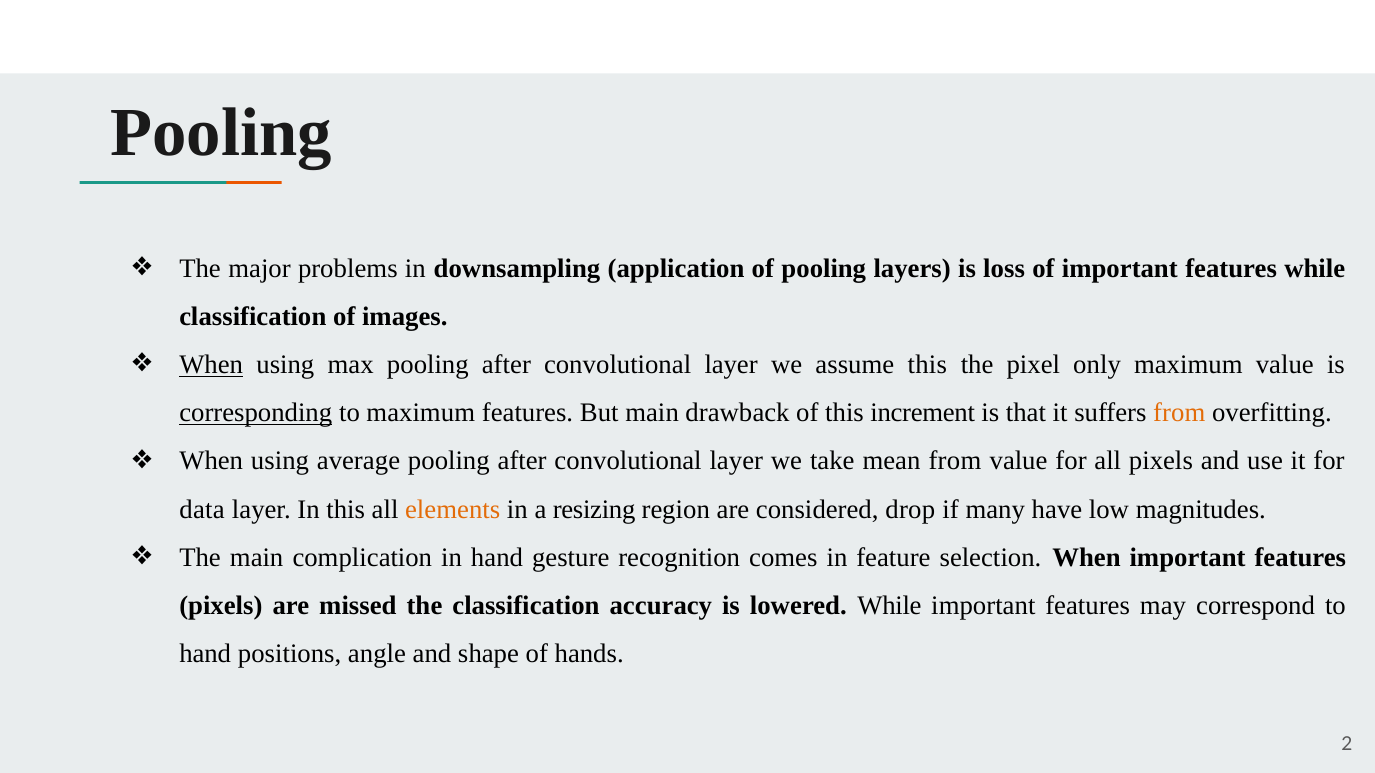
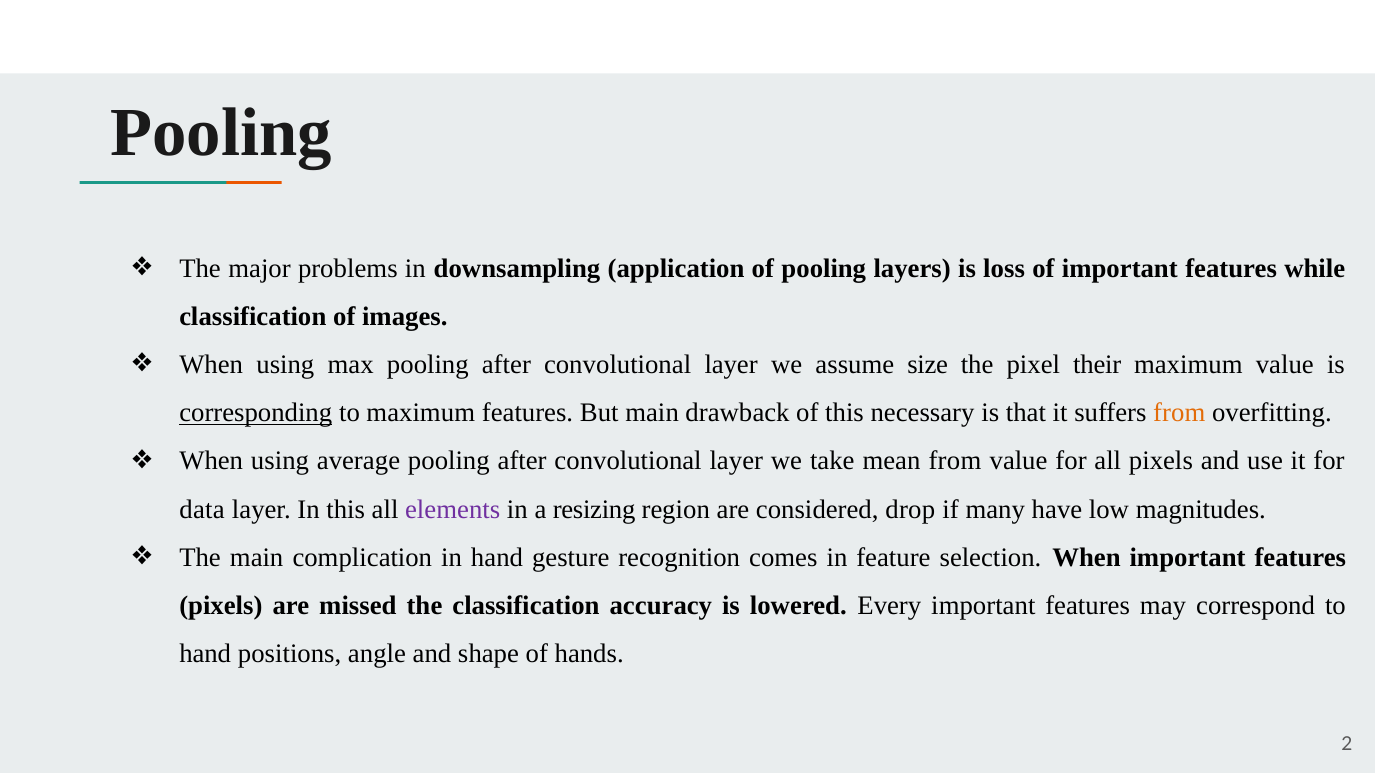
When underline: present -> none (211, 365)
assume this: this -> size (928, 365)
only: only -> their (1097, 365)
increment: increment -> necessary (923, 413)
elements colour: orange -> purple (453, 510)
lowered While: While -> Every (889, 606)
